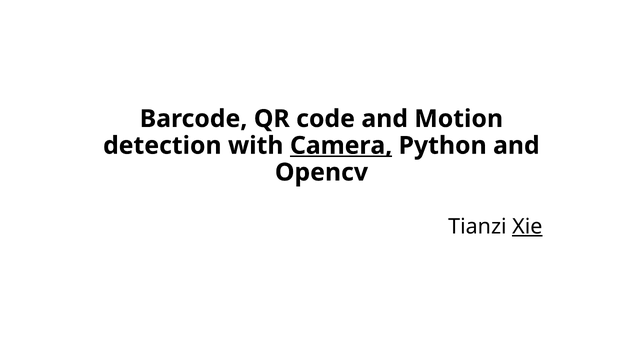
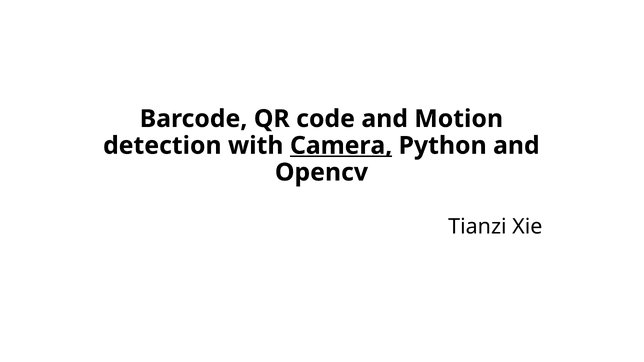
Xie underline: present -> none (527, 227)
